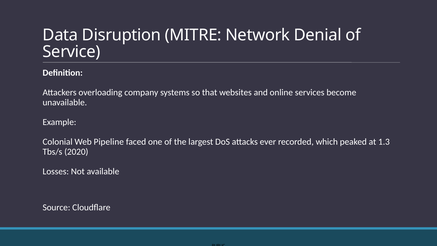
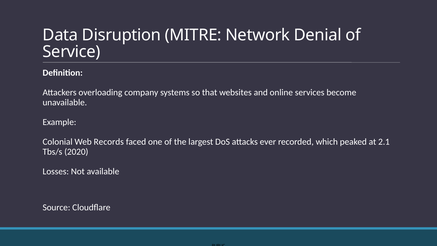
Pipeline: Pipeline -> Records (109, 142)
1.3: 1.3 -> 2.1 (384, 142)
